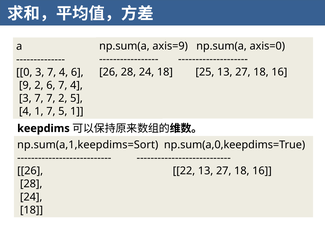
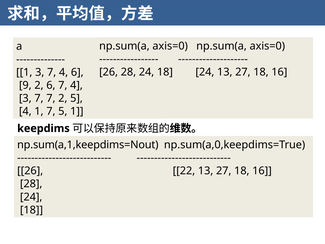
axis=9: axis=9 -> axis=0 (170, 46)
18 25: 25 -> 24 (205, 72)
0: 0 -> 1 (24, 72)
np.sum(a,1,keepdims=Sort: np.sum(a,1,keepdims=Sort -> np.sum(a,1,keepdims=Nout (88, 145)
